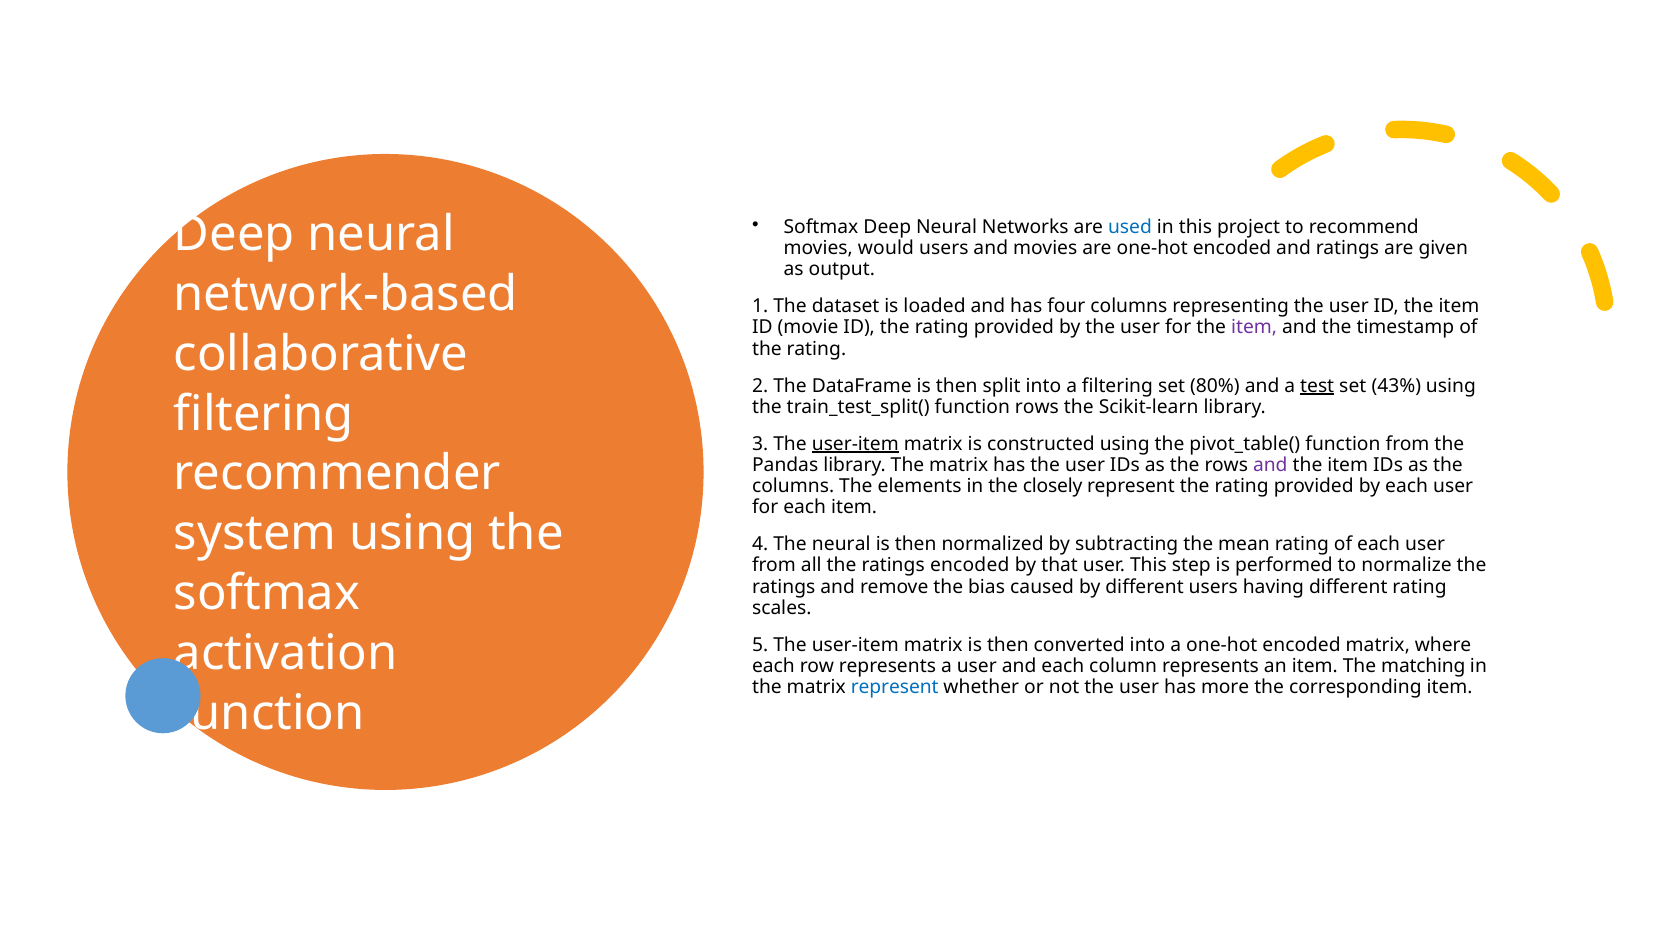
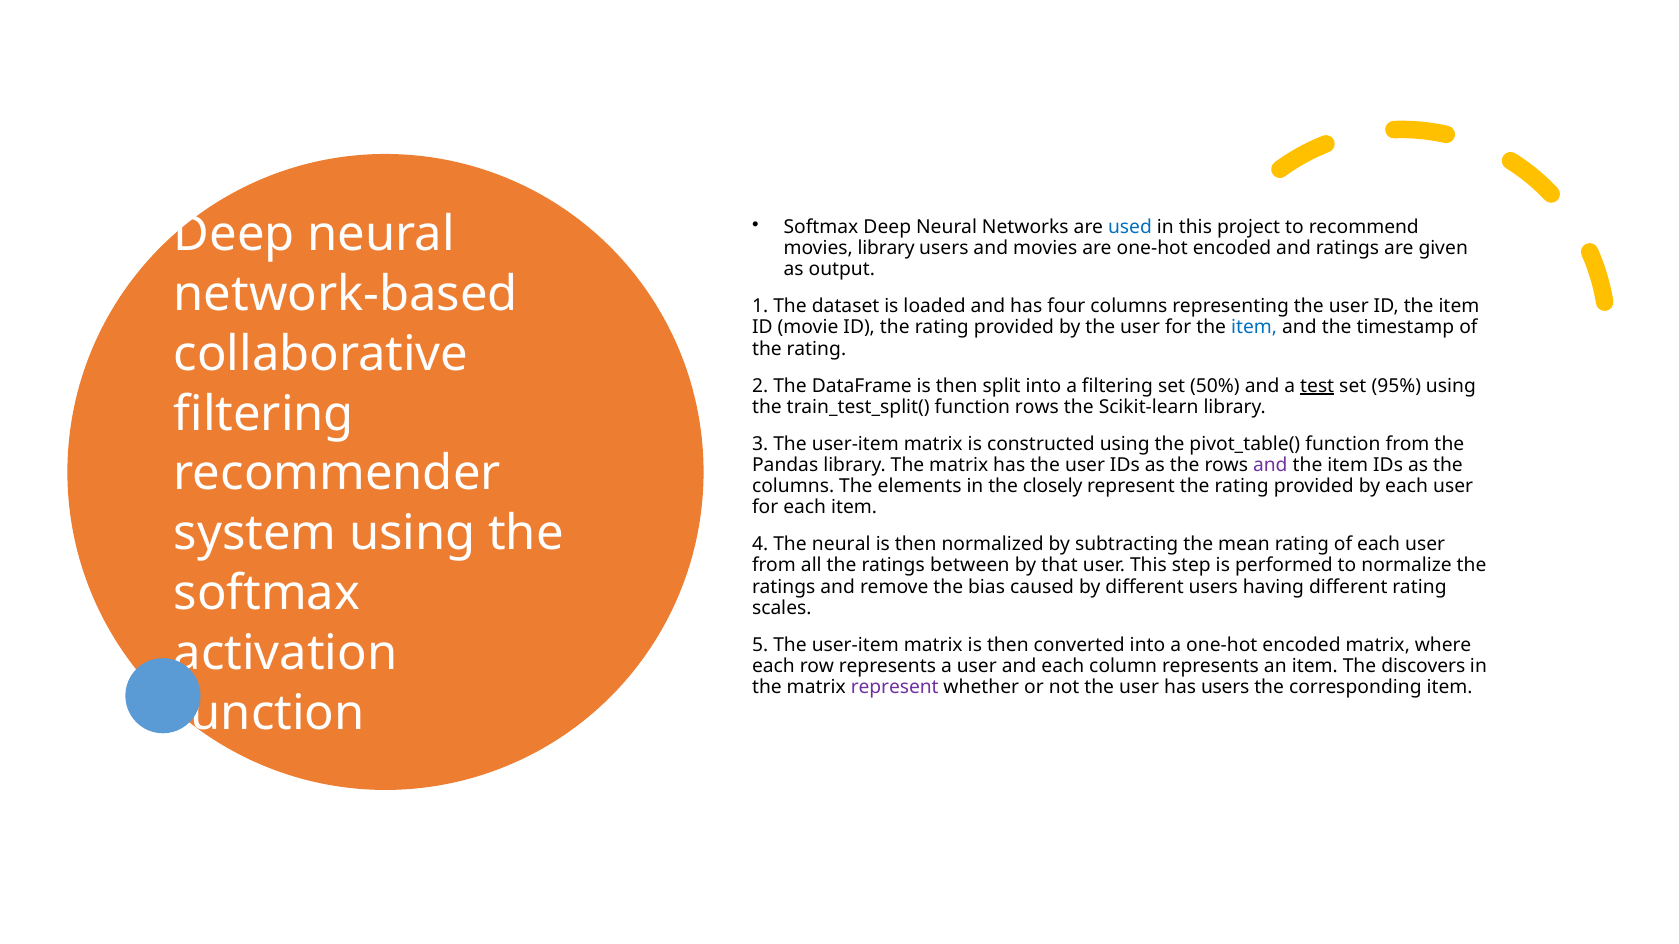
movies would: would -> library (886, 248)
item colour: purple -> blue (1254, 328)
80%: 80% -> 50% (1215, 386)
43%: 43% -> 95% (1396, 386)
user-item underline: present -> none (855, 444)
ratings encoded: encoded -> between (970, 566)
matching: matching -> discovers (1423, 666)
represent colour: blue -> purple (895, 688)
has more: more -> users (1225, 688)
